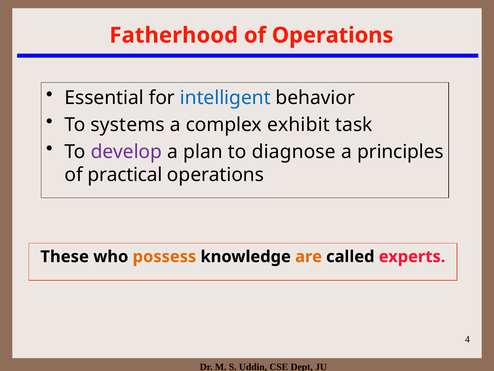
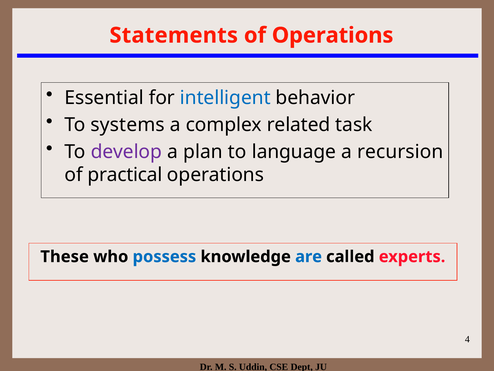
Fatherhood: Fatherhood -> Statements (174, 35)
exhibit: exhibit -> related (299, 125)
diagnose: diagnose -> language (294, 151)
principles: principles -> recursion (400, 151)
possess colour: orange -> blue (164, 256)
are colour: orange -> blue (309, 256)
